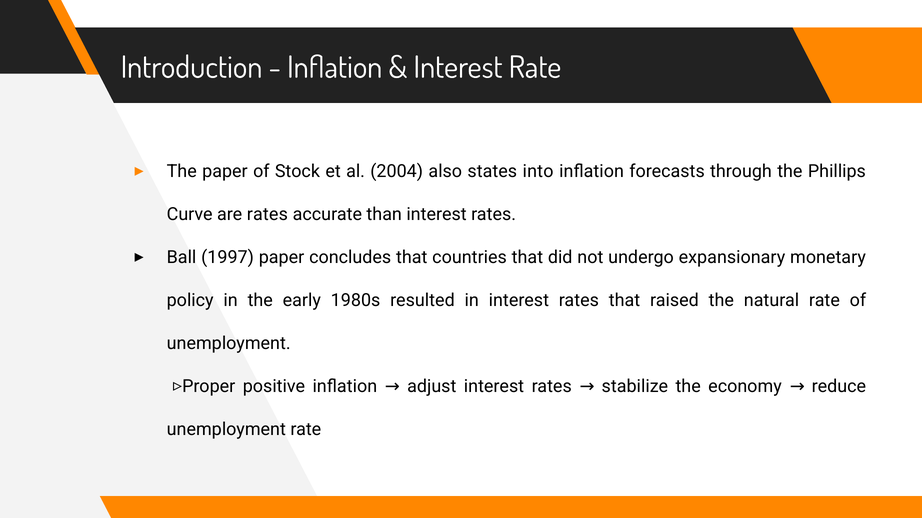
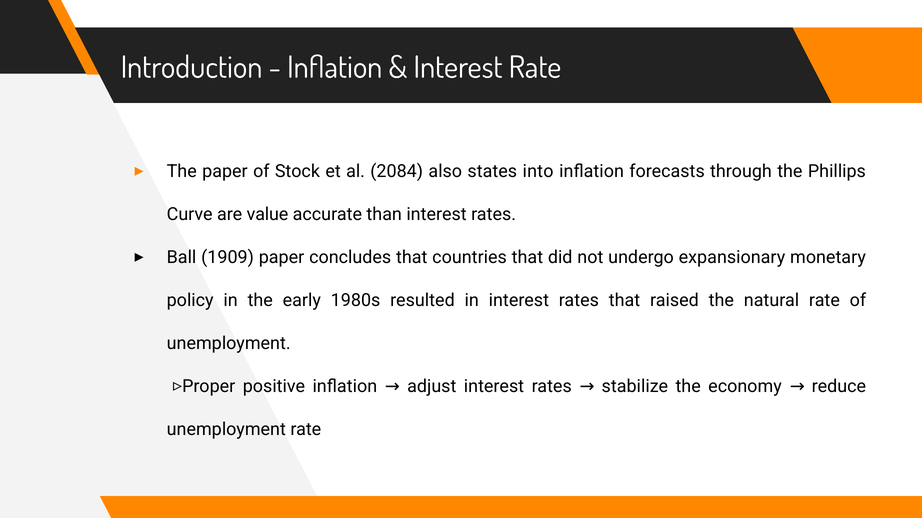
2004: 2004 -> 2084 (397, 172)
are rates: rates -> value (268, 215)
1997: 1997 -> 1909 (228, 258)
